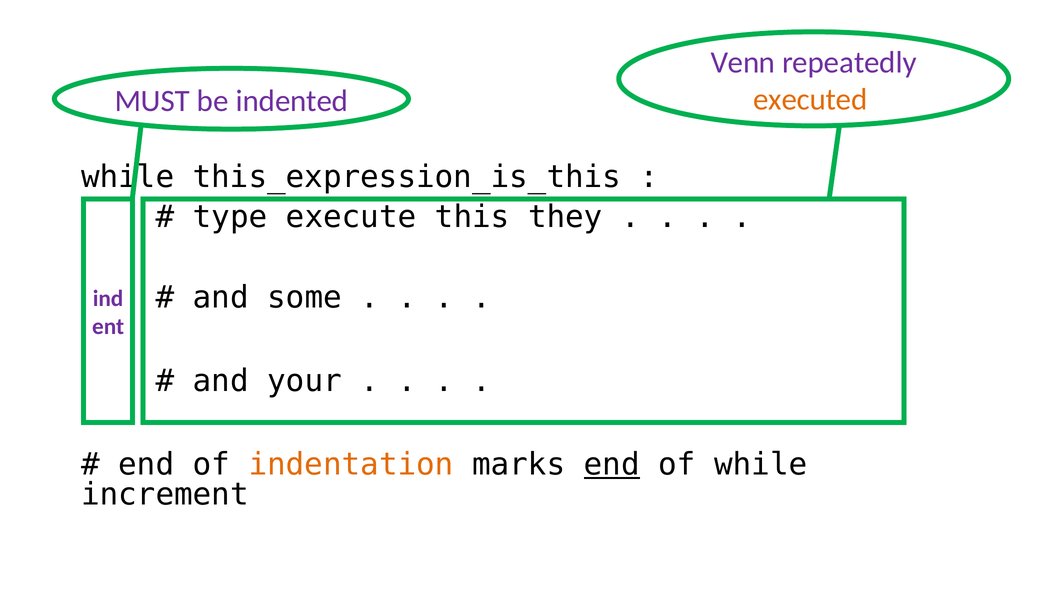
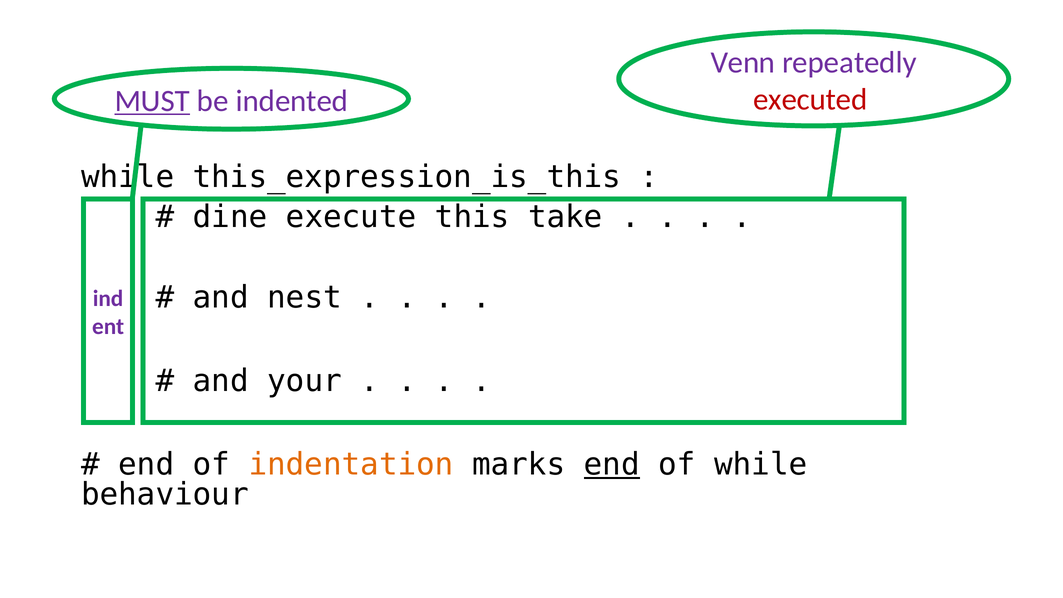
executed colour: orange -> red (810, 100)
MUST underline: none -> present (152, 101)
type: type -> dine (230, 217)
they: they -> take (565, 217)
some: some -> nest (305, 297)
increment: increment -> behaviour (165, 495)
